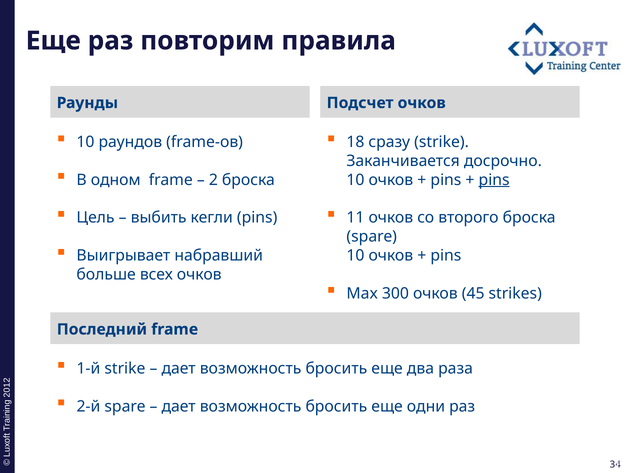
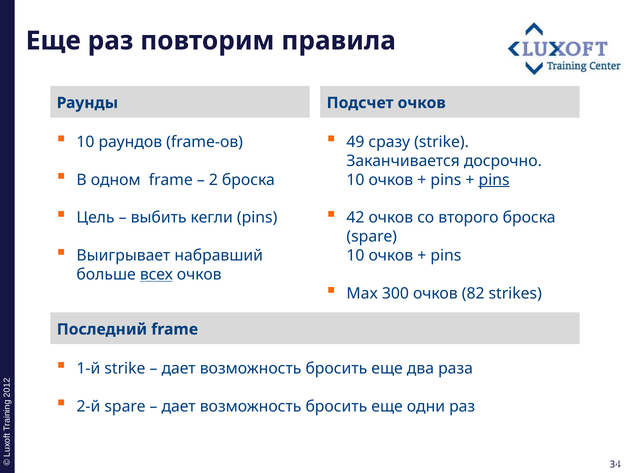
18: 18 -> 49 (355, 142)
11: 11 -> 42 (355, 217)
всех underline: none -> present (156, 274)
45: 45 -> 82 (473, 293)
